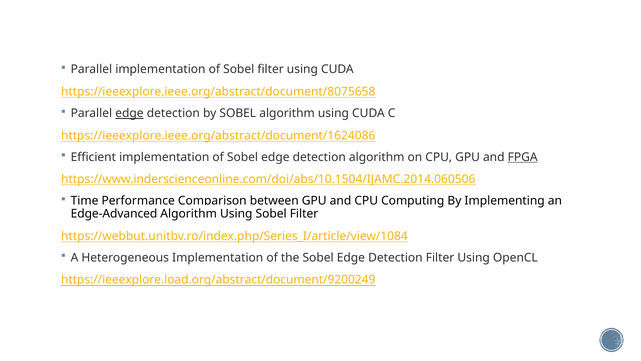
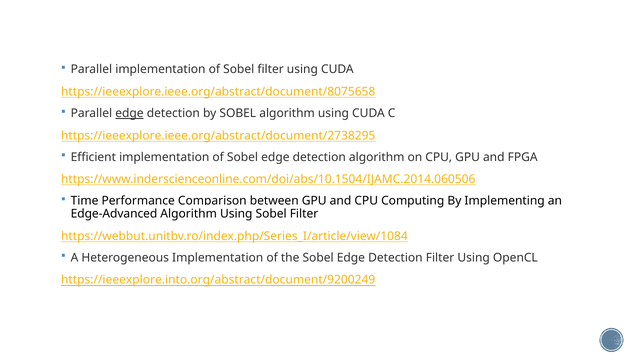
https://ieeexplore.ieee.org/abstract/document/1624086: https://ieeexplore.ieee.org/abstract/document/1624086 -> https://ieeexplore.ieee.org/abstract/document/2738295 (218, 136)
FPGA underline: present -> none (523, 157)
https://ieeexplore.load.org/abstract/document/9200249: https://ieeexplore.load.org/abstract/document/9200249 -> https://ieeexplore.into.org/abstract/document/9200249 (218, 280)
